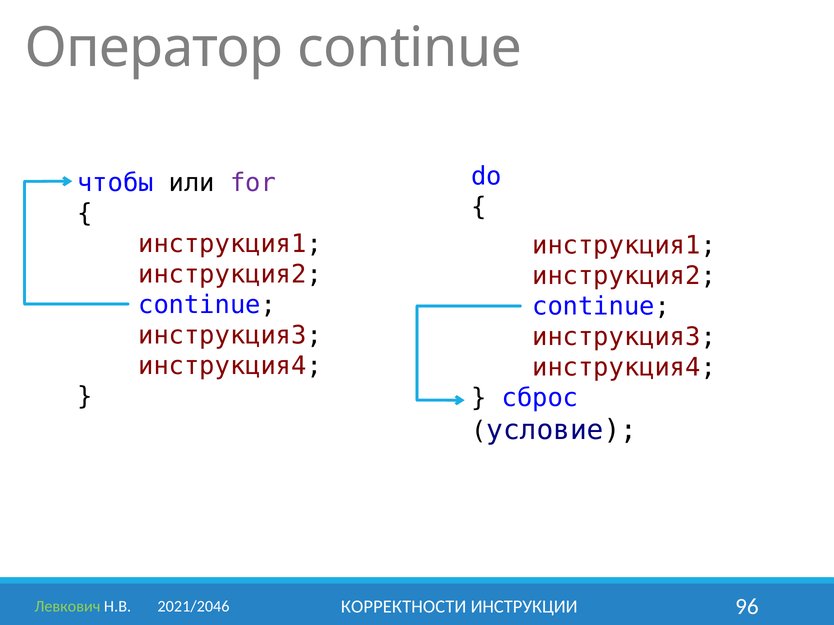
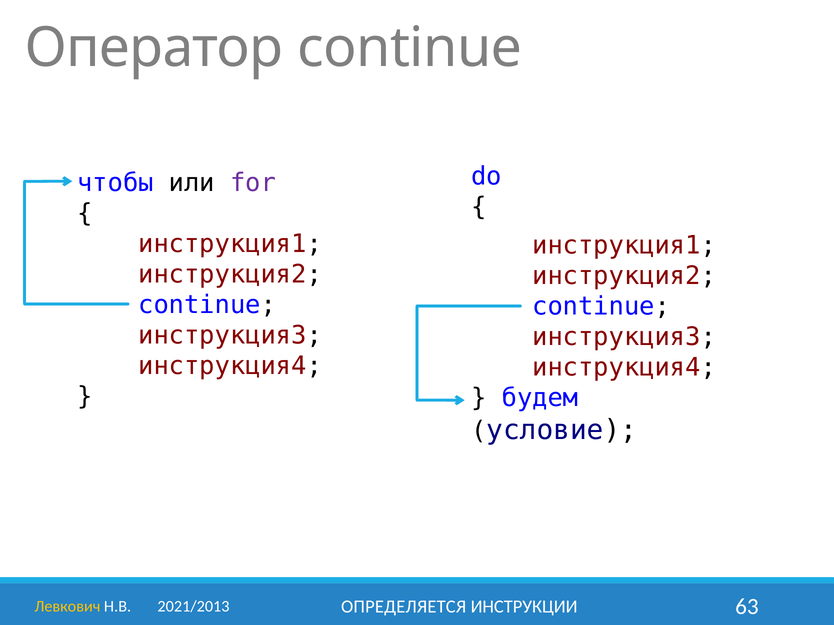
сброс: сброс -> будем (540, 398)
КОРРЕКТНОСТИ: КОРРЕКТНОСТИ -> ОПРЕДЕЛЯЕТСЯ (404, 607)
96: 96 -> 63 (747, 607)
Левкович colour: light green -> yellow (67, 607)
2021/2046: 2021/2046 -> 2021/2013 (194, 607)
